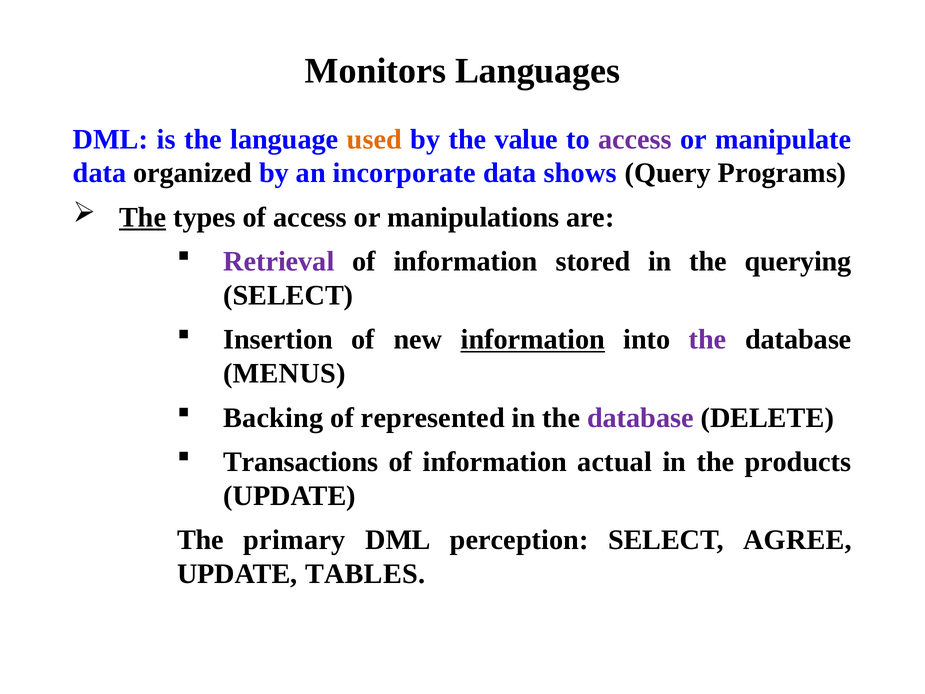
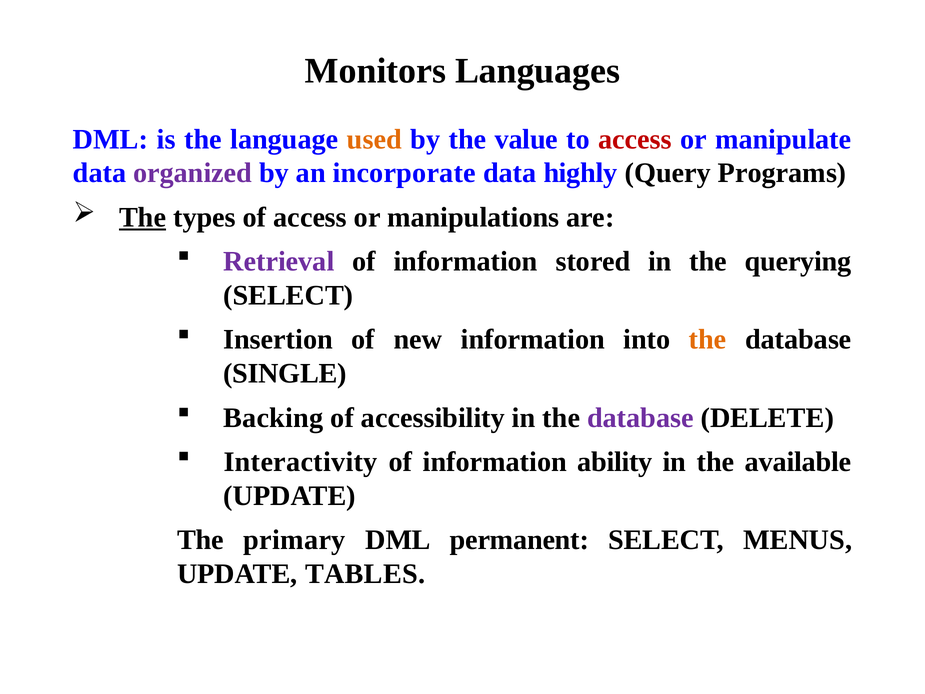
access colour: purple -> red (635, 139)
organized colour: black -> purple (193, 173)
shows: shows -> highly (580, 173)
information underline: present -> none (533, 340)
the colour: purple -> orange (708, 340)
MENUS: MENUS -> SINGLE (285, 373)
represented: represented -> accessibility (433, 418)
Transactions: Transactions -> Interactivity (301, 462)
actual: actual -> ability (615, 462)
products: products -> available (798, 462)
perception: perception -> permanent (519, 540)
AGREE: AGREE -> MENUS (798, 540)
